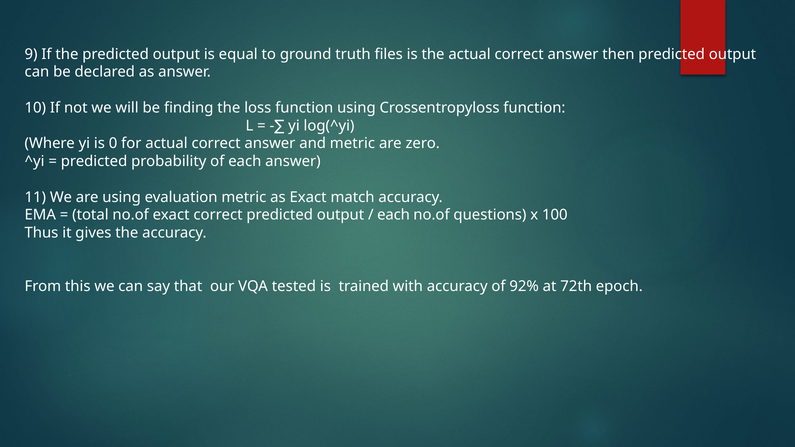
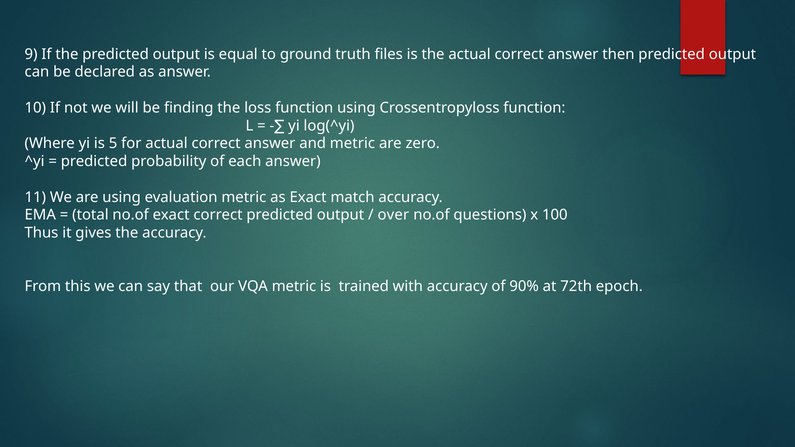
0: 0 -> 5 (113, 144)
each: each -> over (393, 215)
VQA tested: tested -> metric (294, 287)
92%: 92% -> 90% (524, 287)
